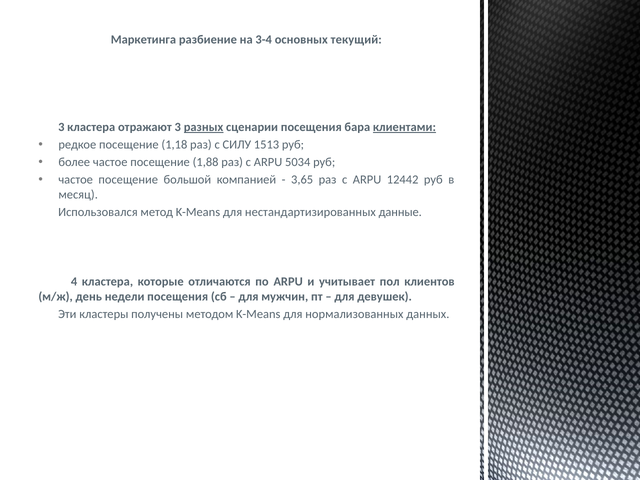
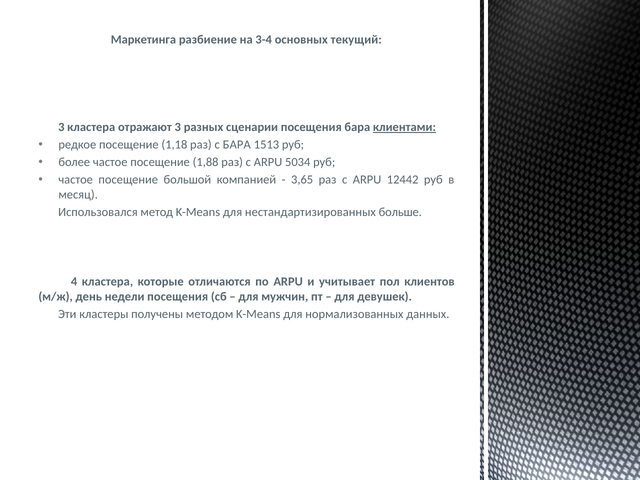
разных underline: present -> none (204, 127)
с СИЛУ: СИЛУ -> БАРА (237, 145)
данные: данные -> больше (400, 212)
